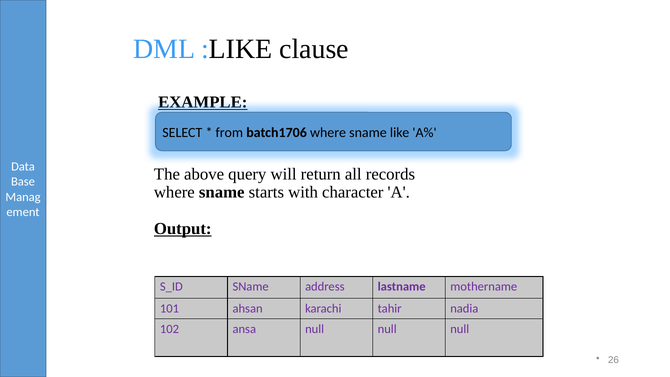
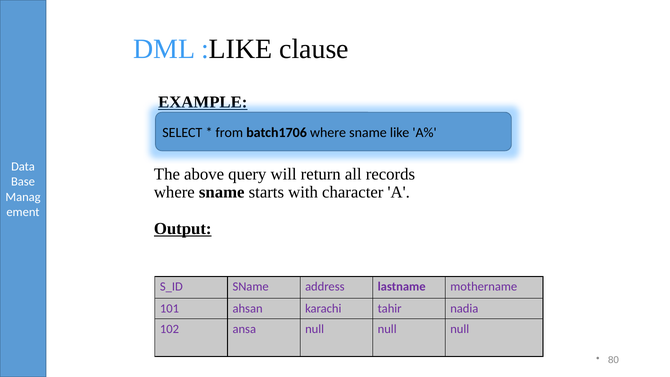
26: 26 -> 80 (613, 360)
